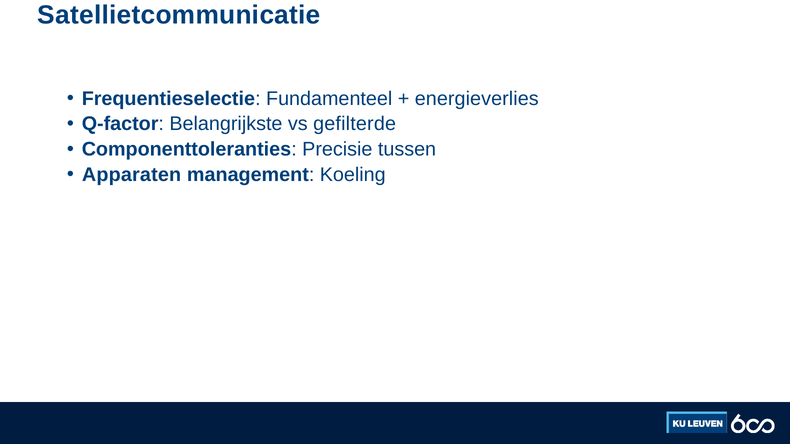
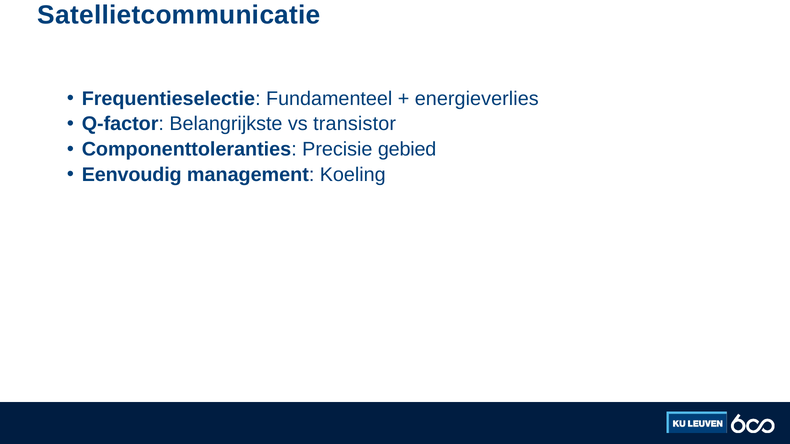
gefilterde: gefilterde -> transistor (355, 124)
tussen: tussen -> gebied (407, 149)
Apparaten: Apparaten -> Eenvoudig (132, 175)
